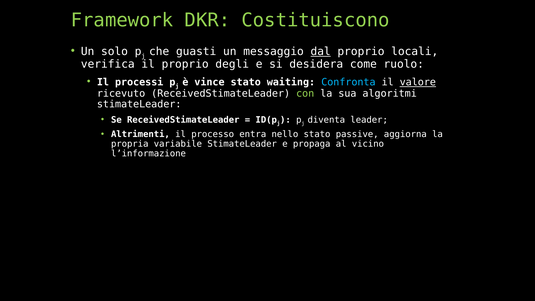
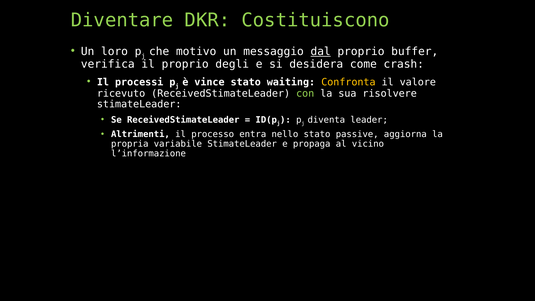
Framework: Framework -> Diventare (122, 20)
solo: solo -> loro (115, 52)
guasti: guasti -> motivo (196, 52)
locali: locali -> buffer (415, 52)
ruolo: ruolo -> crash (404, 64)
Confronta colour: light blue -> yellow (348, 82)
valore underline: present -> none (418, 82)
algoritmi: algoritmi -> risolvere (390, 93)
